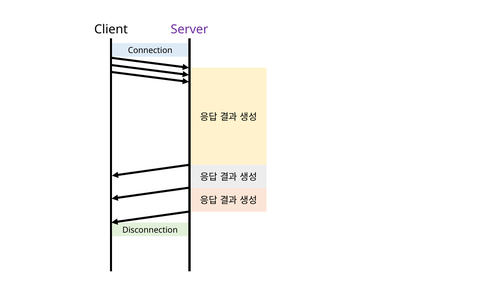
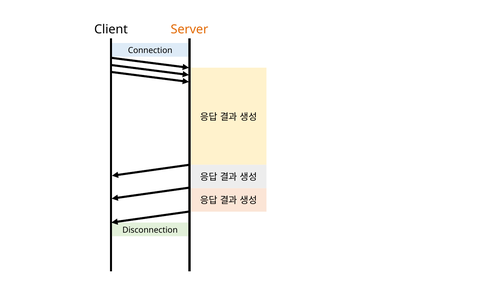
Server colour: purple -> orange (189, 30)
